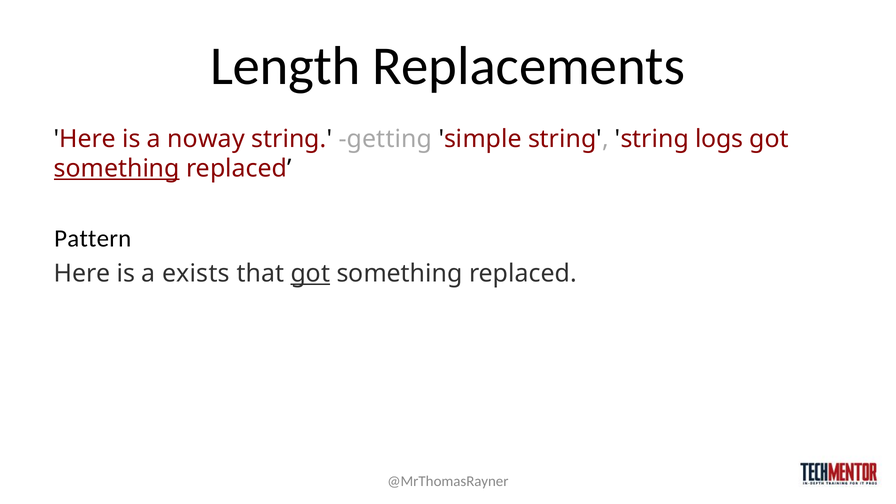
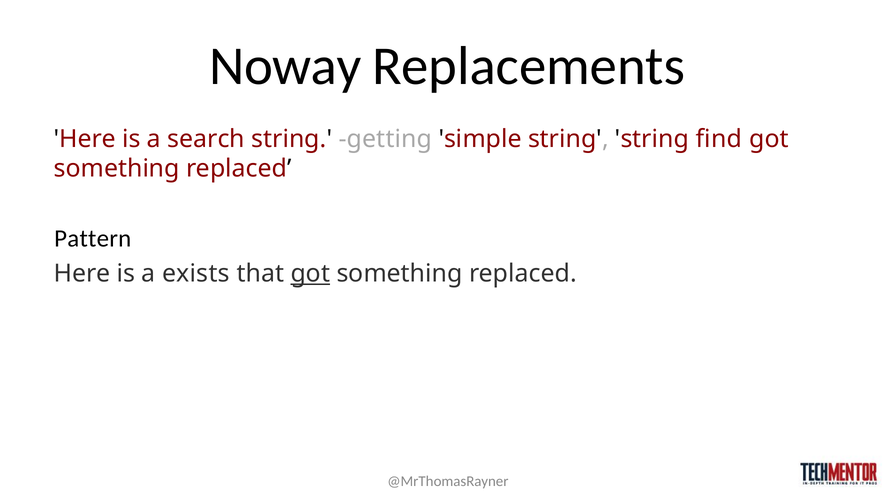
Length: Length -> Noway (285, 66)
noway: noway -> search (206, 139)
logs: logs -> find (719, 139)
something underline: present -> none (117, 169)
